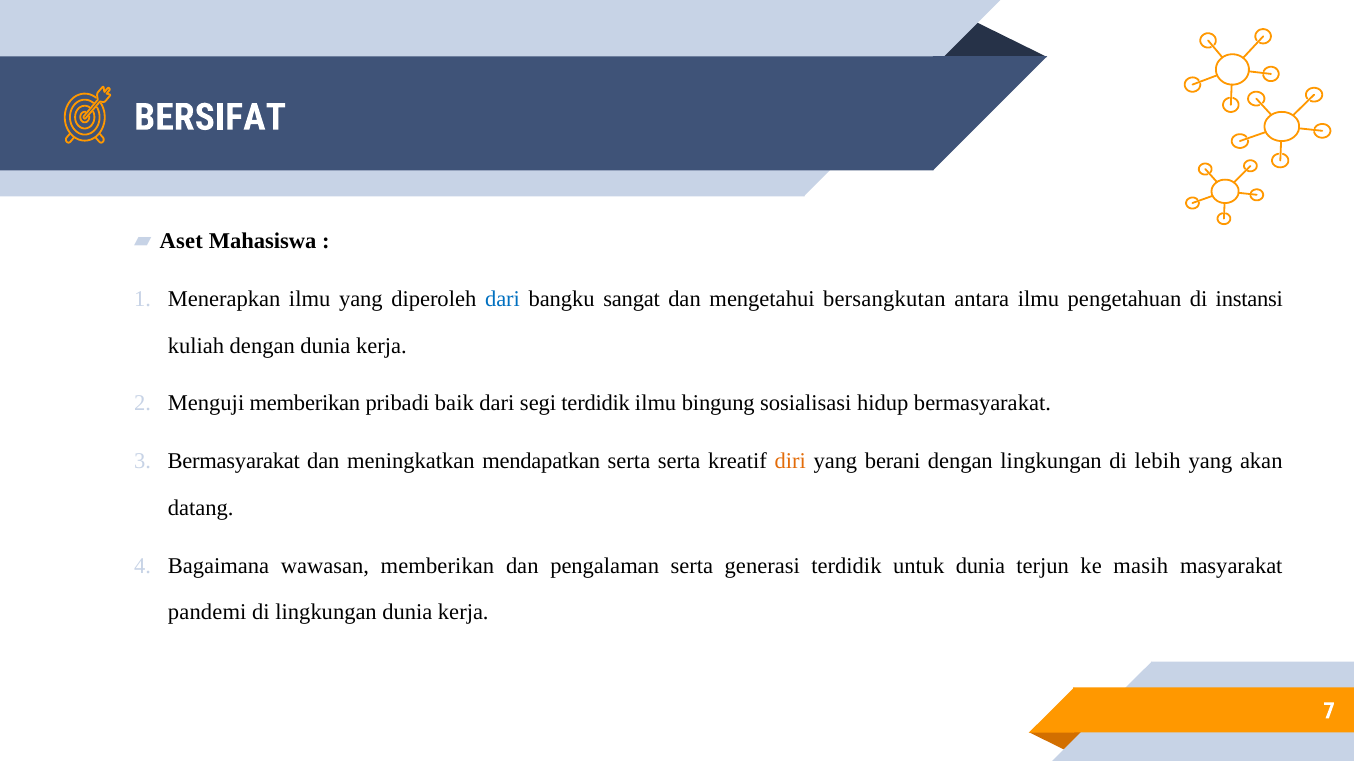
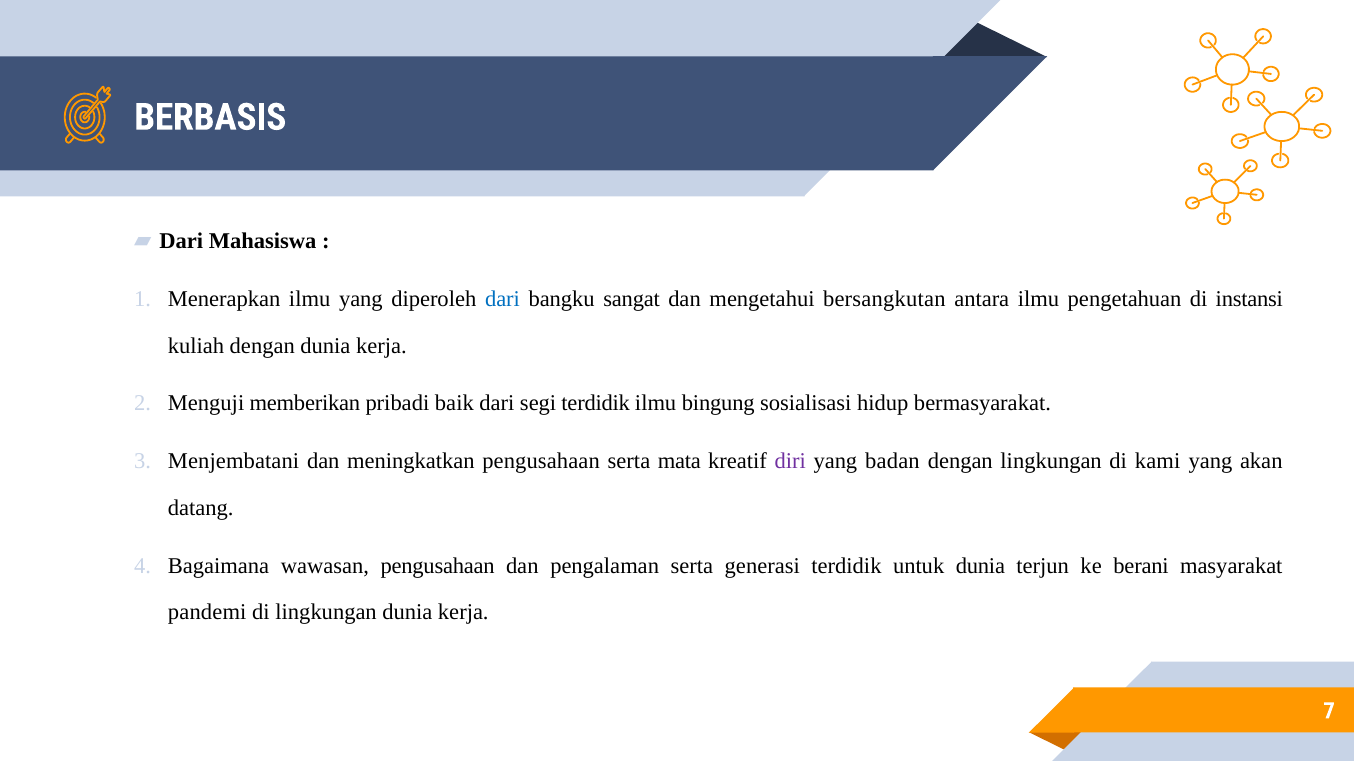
BERSIFAT: BERSIFAT -> BERBASIS (210, 117)
Aset: Aset -> Dari (181, 242)
Bermasyarakat: Bermasyarakat -> Menjembatani (234, 462)
meningkatkan mendapatkan: mendapatkan -> pengusahaan (541, 462)
serta serta: serta -> mata (679, 462)
diri colour: orange -> purple (790, 462)
berani: berani -> badan (892, 462)
lebih: lebih -> kami (1158, 462)
wawasan memberikan: memberikan -> pengusahaan (438, 566)
masih: masih -> berani (1141, 566)
